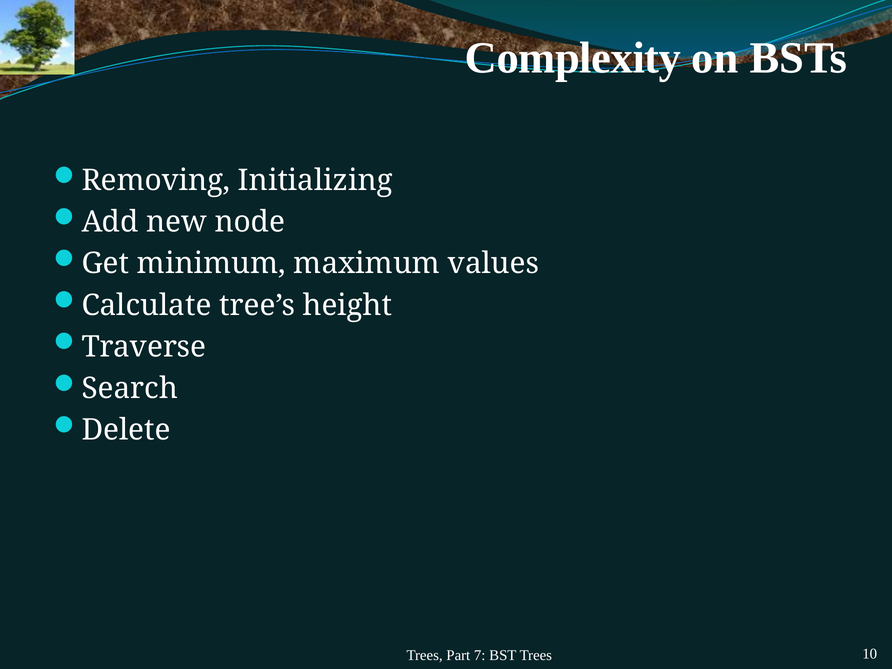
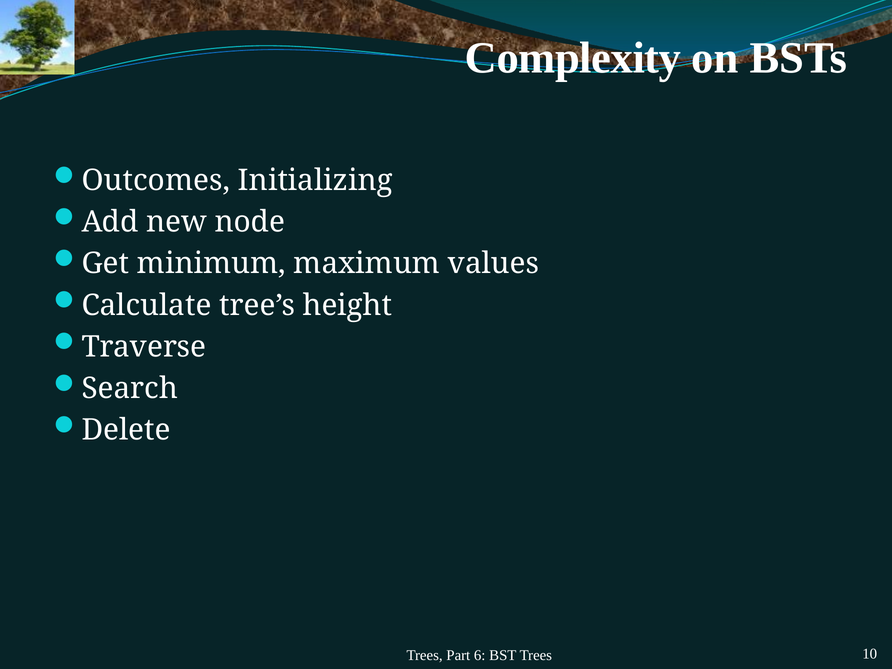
Removing: Removing -> Outcomes (156, 180)
7: 7 -> 6 (480, 655)
